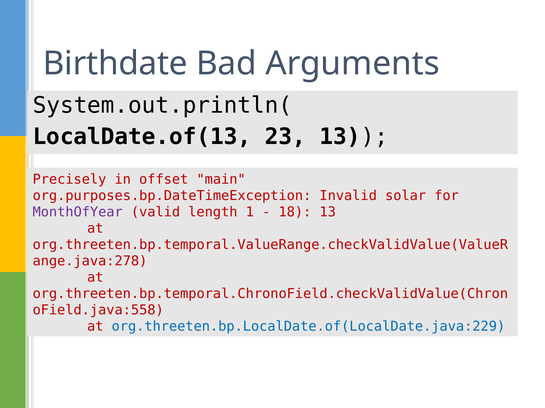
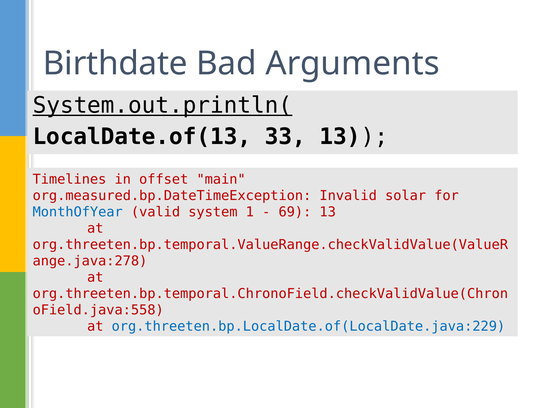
System.out.println( underline: none -> present (162, 106)
23: 23 -> 33 (285, 137)
Precisely: Precisely -> Timelines (69, 180)
org.purposes.bp.DateTimeException: org.purposes.bp.DateTimeException -> org.measured.bp.DateTimeException (172, 196)
MonthOfYear colour: purple -> blue (78, 213)
length: length -> system (213, 213)
18: 18 -> 69 (295, 213)
